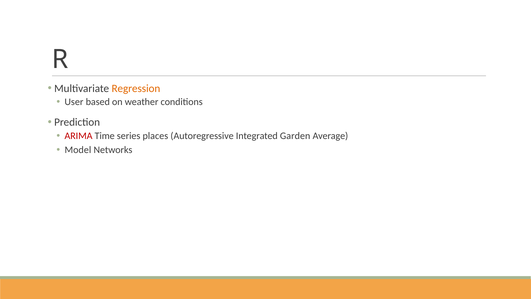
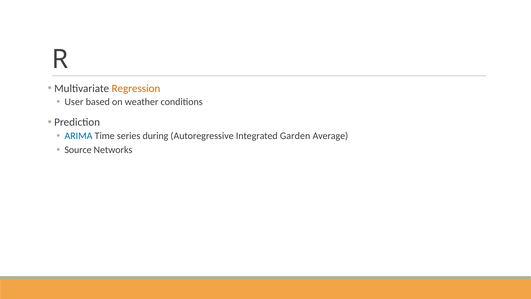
ARIMA colour: red -> blue (78, 136)
places: places -> during (155, 136)
Model: Model -> Source (78, 150)
